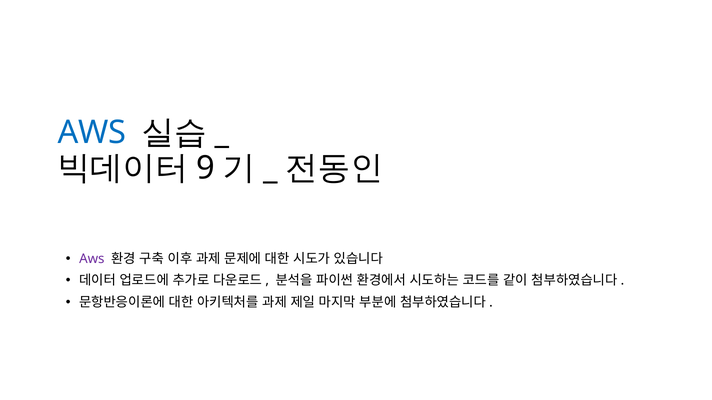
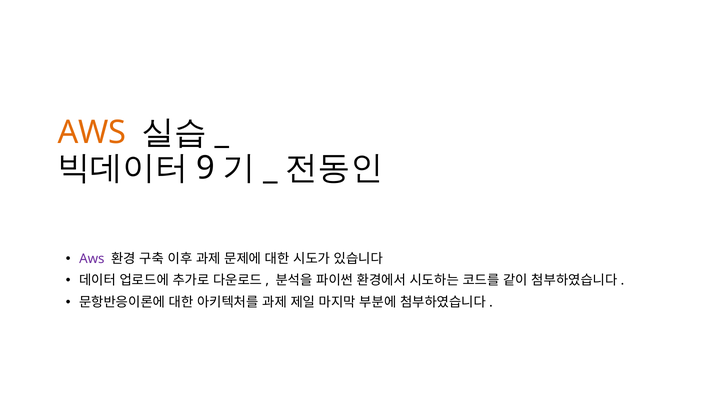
AWS colour: blue -> orange (92, 133)
